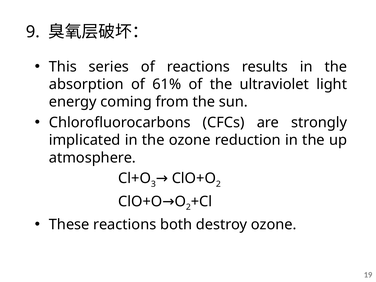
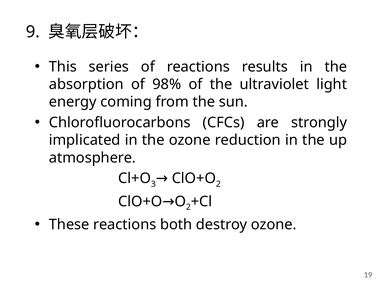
61%: 61% -> 98% (167, 84)
